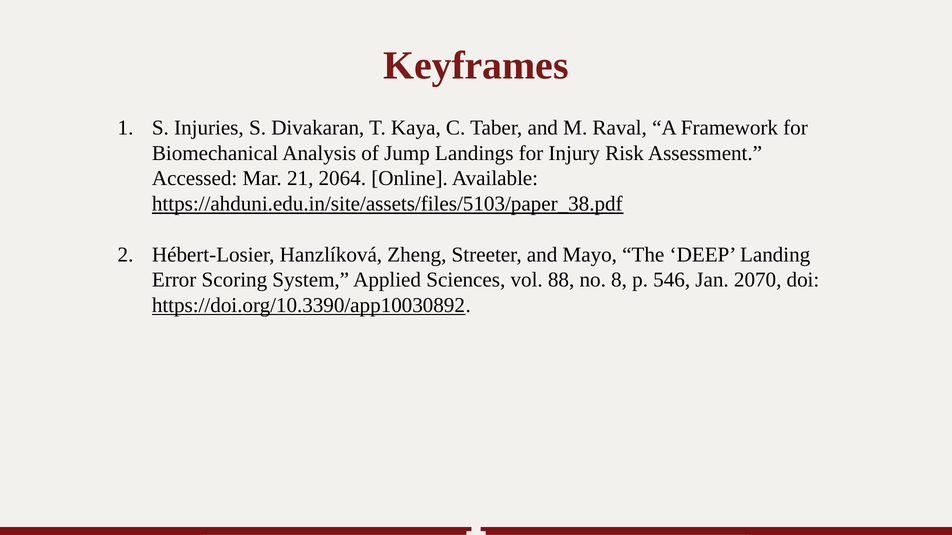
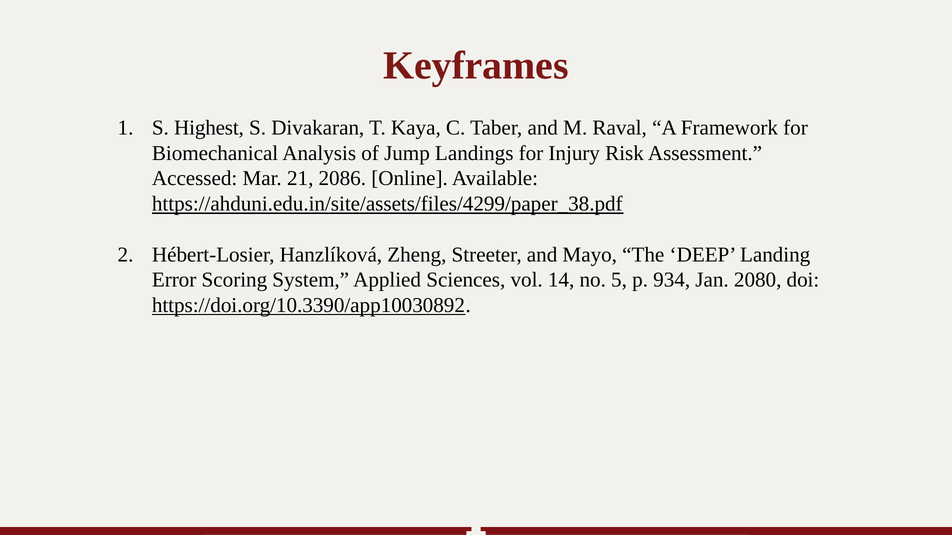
Injuries: Injuries -> Highest (209, 128)
2064: 2064 -> 2086 (342, 179)
https://ahduni.edu.in/site/assets/files/5103/paper_38.pdf: https://ahduni.edu.in/site/assets/files/5103/paper_38.pdf -> https://ahduni.edu.in/site/assets/files/4299/paper_38.pdf (387, 204)
88: 88 -> 14 (561, 280)
8: 8 -> 5 (619, 280)
546: 546 -> 934 (672, 280)
2070: 2070 -> 2080 (758, 280)
